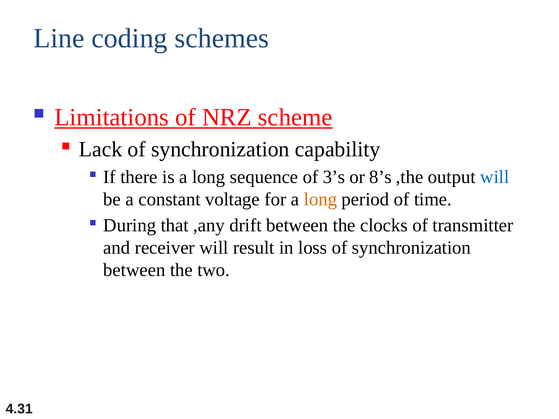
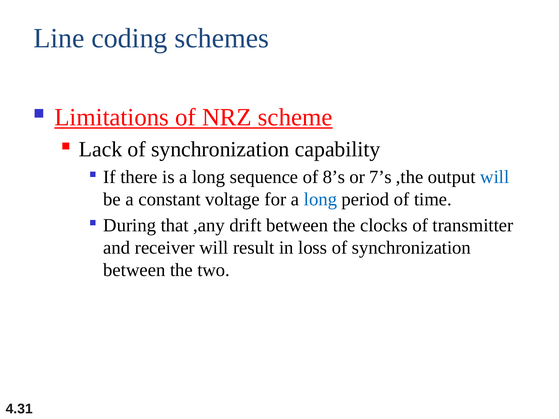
3’s: 3’s -> 8’s (334, 177)
8’s: 8’s -> 7’s (381, 177)
long colour: orange -> blue (320, 199)
